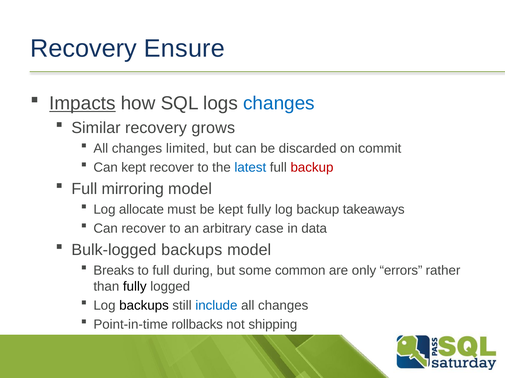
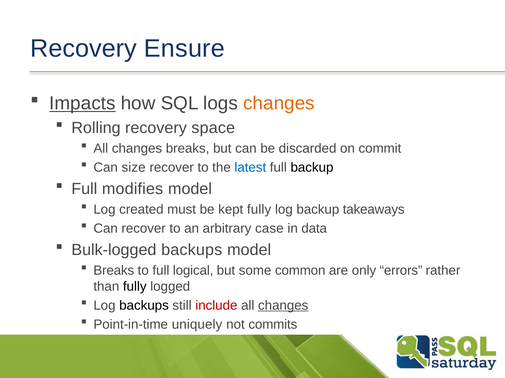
changes colour: blue -> orange (279, 104)
Similar: Similar -> Rolling (96, 128)
grows: grows -> space (213, 128)
changes limited: limited -> breaks (188, 149)
Can kept: kept -> size (134, 168)
backup colour: red -> black (312, 168)
mirroring: mirroring -> modifies (133, 189)
allocate: allocate -> created (141, 210)
during: during -> logical (193, 271)
include colour: blue -> red (216, 306)
changes underline: none -> present (283, 306)
rollbacks: rollbacks -> uniquely (197, 325)
shipping: shipping -> commits (273, 325)
